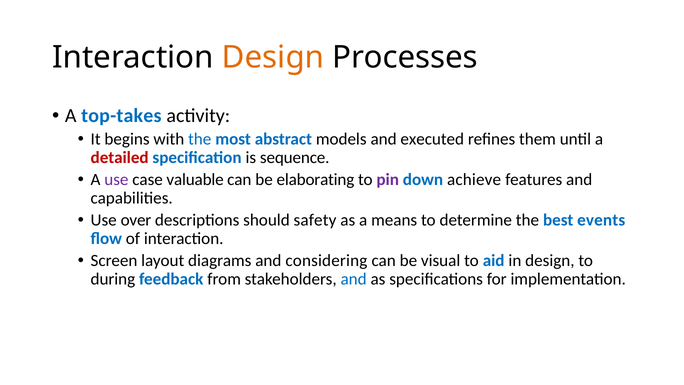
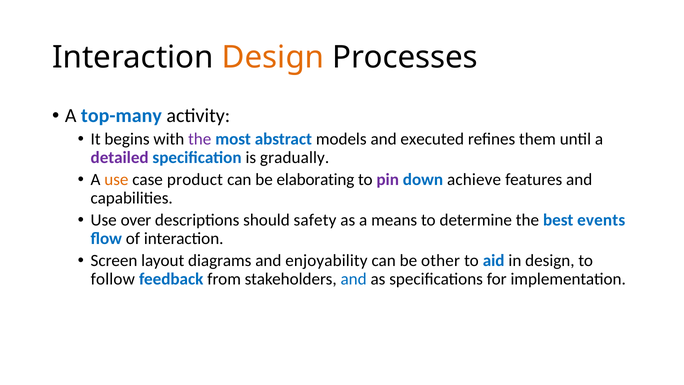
top-takes: top-takes -> top-many (121, 116)
the colour: blue -> purple (200, 139)
detailed colour: red -> purple (120, 158)
sequence: sequence -> gradually (295, 158)
use colour: purple -> orange (116, 180)
valuable: valuable -> product (195, 180)
considering: considering -> enjoyability (326, 261)
visual: visual -> other (441, 261)
during: during -> follow (113, 279)
